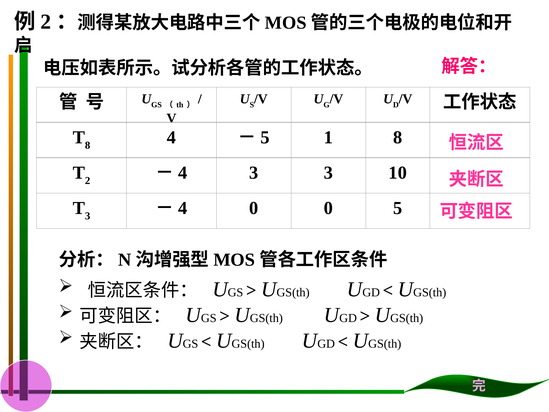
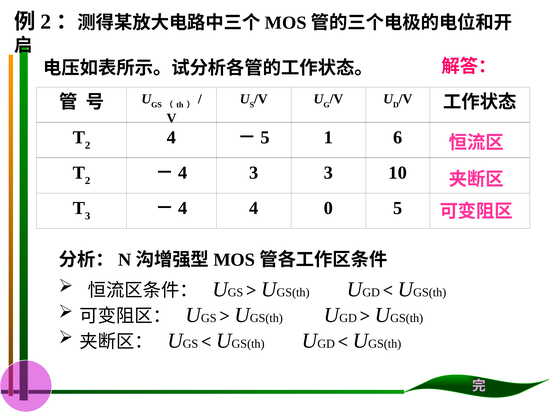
8: 8 -> 2 (88, 145)
1 8: 8 -> 6 (398, 137)
－4 0: 0 -> 4 (254, 208)
